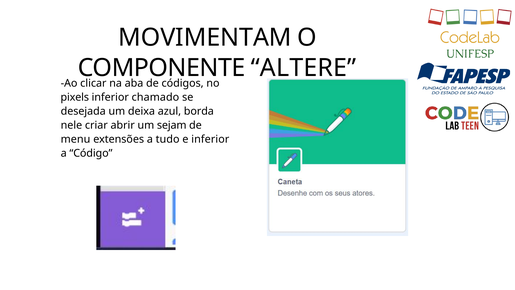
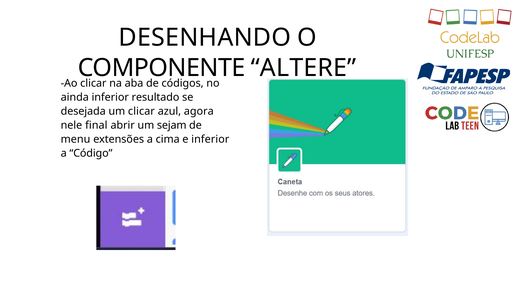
MOVIMENTAM: MOVIMENTAM -> DESENHANDO (205, 38)
pixels: pixels -> ainda (75, 97)
chamado: chamado -> resultado (156, 97)
um deixa: deixa -> clicar (141, 111)
borda: borda -> agora (199, 111)
criar: criar -> final (96, 125)
tudo: tudo -> cima (168, 139)
